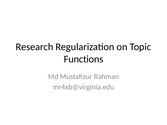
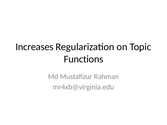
Research: Research -> Increases (35, 47)
